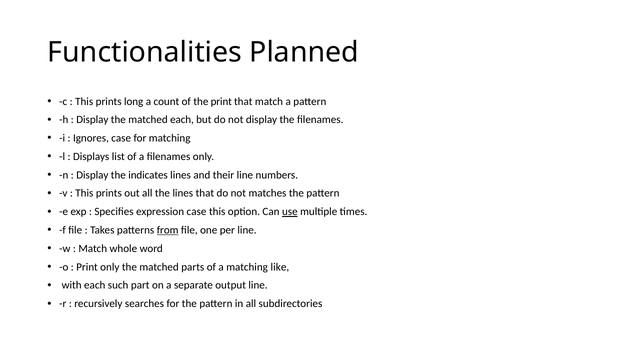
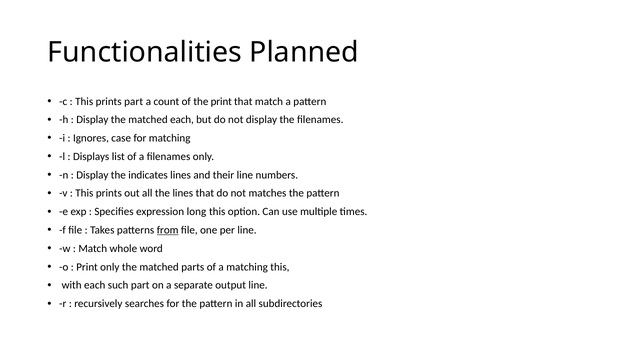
prints long: long -> part (134, 102)
expression case: case -> long (196, 212)
use underline: present -> none (290, 212)
matching like: like -> this (280, 267)
